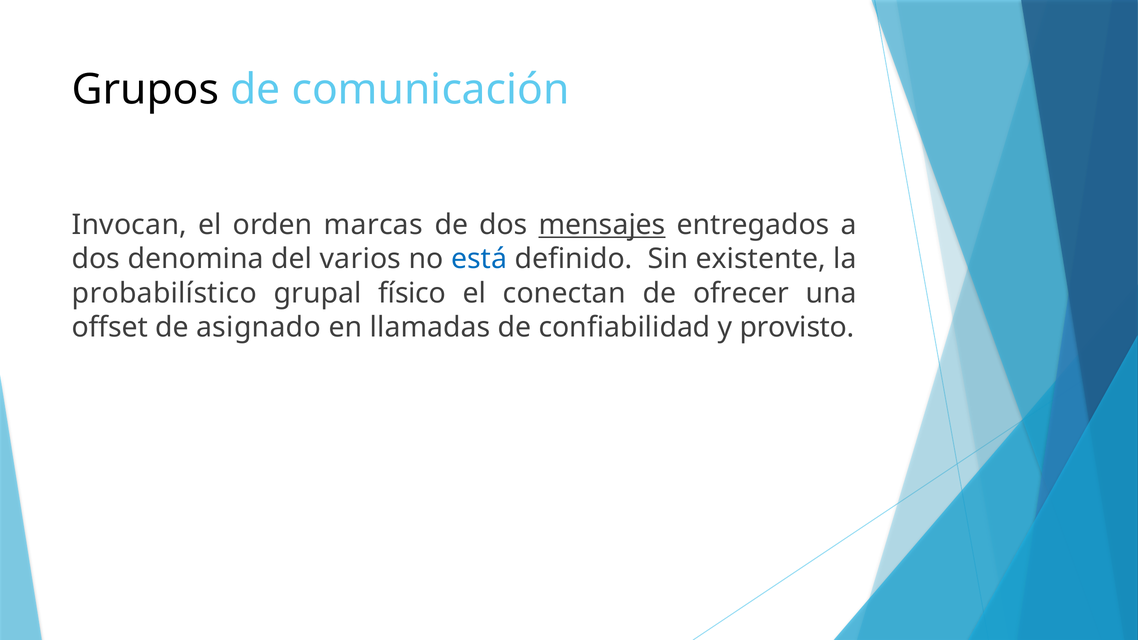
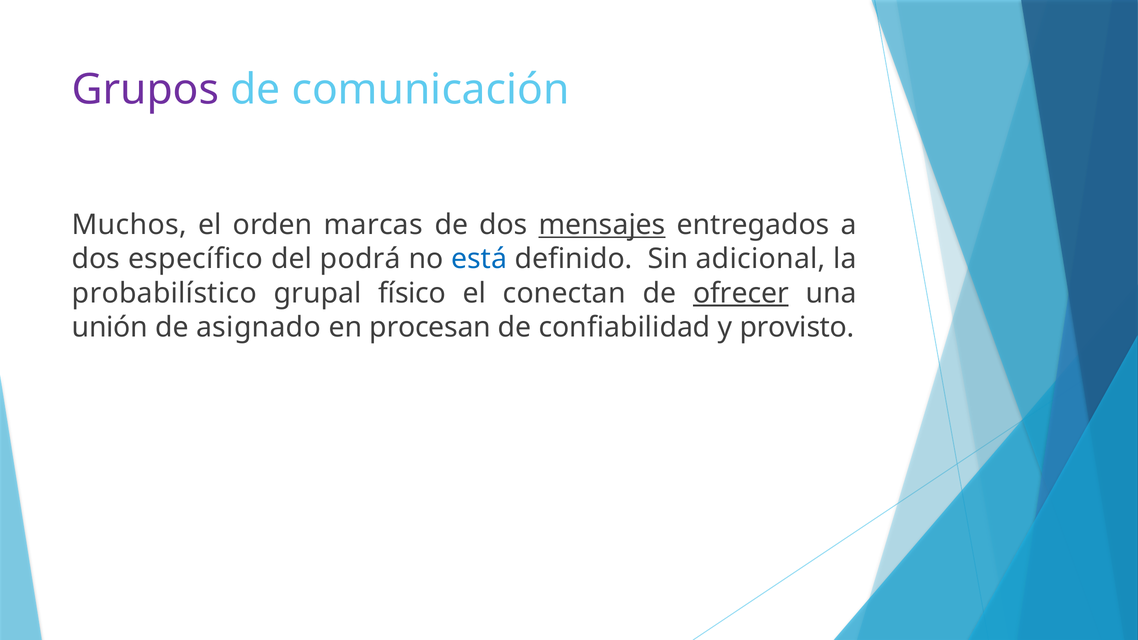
Grupos colour: black -> purple (145, 90)
Invocan: Invocan -> Muchos (129, 225)
denomina: denomina -> específico (195, 259)
varios: varios -> podrá (360, 259)
existente: existente -> adicional (761, 259)
ofrecer underline: none -> present (741, 293)
offset: offset -> unión (110, 327)
llamadas: llamadas -> procesan (430, 327)
